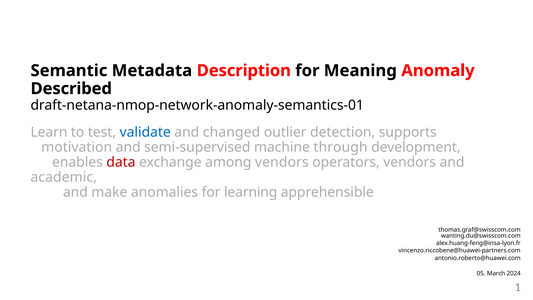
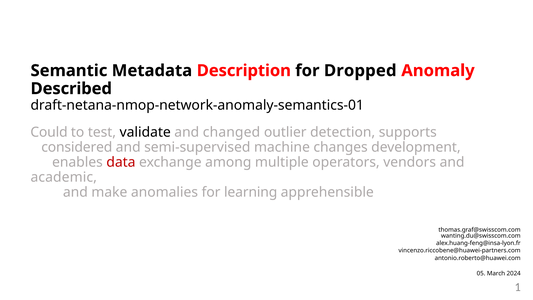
Meaning: Meaning -> Dropped (360, 71)
Learn: Learn -> Could (49, 132)
validate colour: blue -> black (145, 132)
motivation: motivation -> considered (77, 147)
through: through -> changes (341, 147)
among vendors: vendors -> multiple (282, 162)
